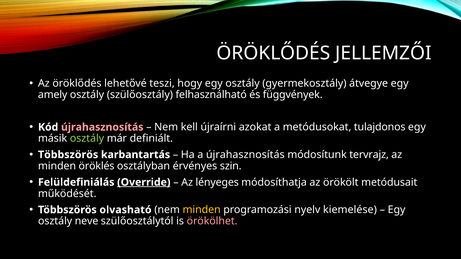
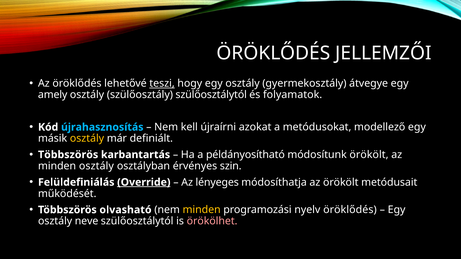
teszi underline: none -> present (162, 83)
szülőosztály felhasználható: felhasználható -> szülőosztálytól (211, 95)
függvények: függvények -> folyamatok (293, 95)
újrahasznosítás colour: pink -> light blue (102, 127)
tulajdonos: tulajdonos -> modellező (380, 127)
osztály colour: light green -> yellow (87, 139)
a újrahasznosítás: újrahasznosítás -> példányosítható (245, 155)
módosítunk tervrajz: tervrajz -> örökölt (369, 155)
minden öröklés: öröklés -> osztály (96, 166)
nyelv kiemelése: kiemelése -> öröklődés (350, 210)
